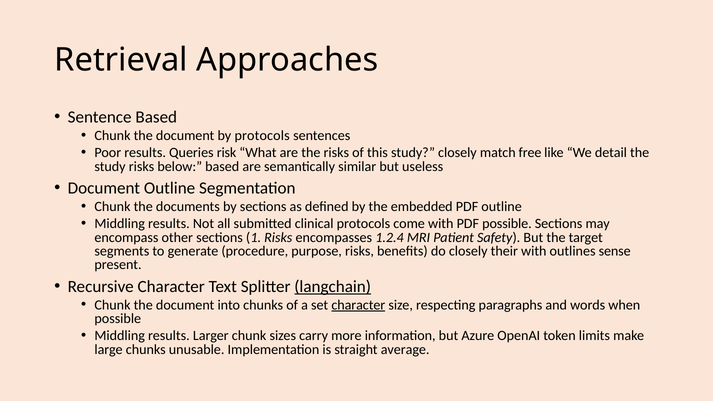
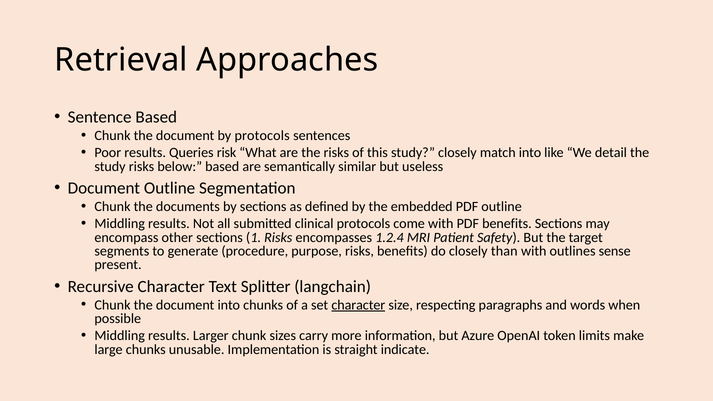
match free: free -> into (530, 153)
PDF possible: possible -> benefits (507, 224)
their: their -> than (504, 251)
langchain underline: present -> none (333, 287)
average: average -> indicate (405, 350)
